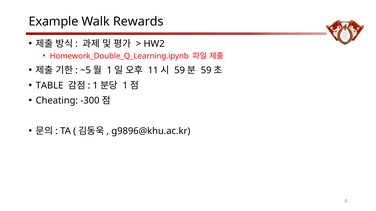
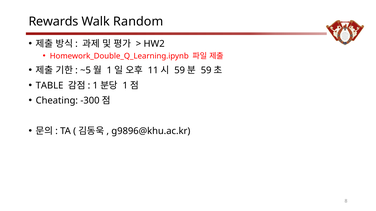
Example: Example -> Rewards (54, 21)
Rewards: Rewards -> Random (138, 21)
